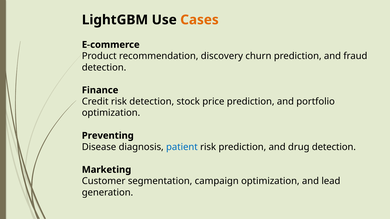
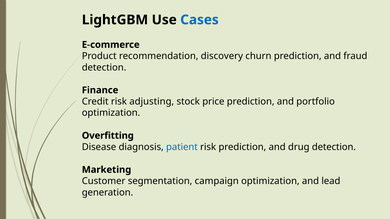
Cases colour: orange -> blue (199, 20)
risk detection: detection -> adjusting (152, 102)
Preventing: Preventing -> Overfitting (108, 136)
